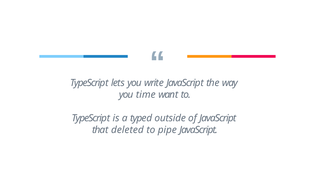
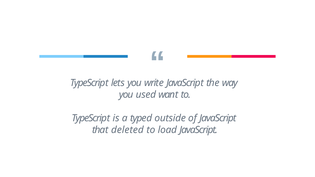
time: time -> used (146, 95)
pipe: pipe -> load (167, 130)
